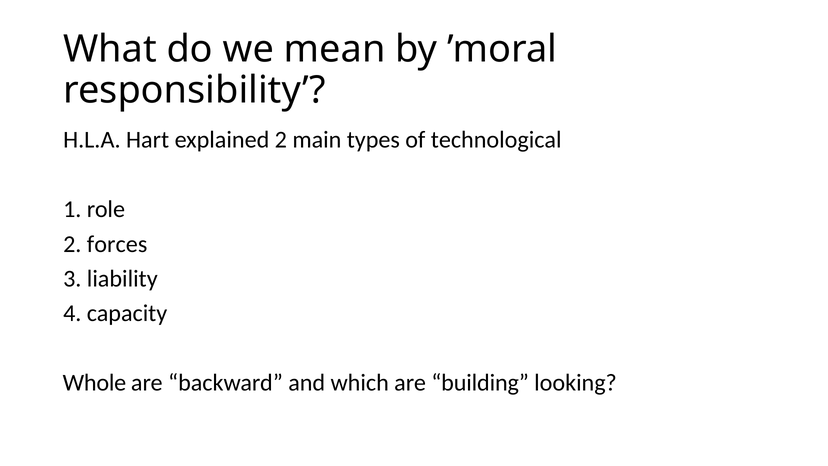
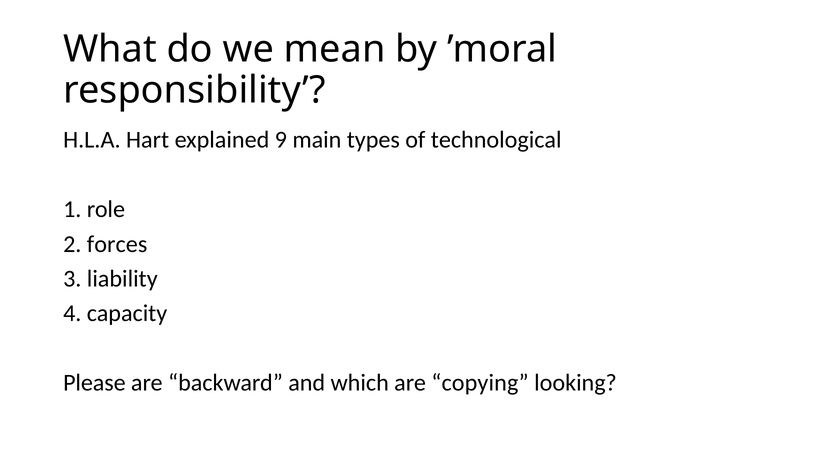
explained 2: 2 -> 9 (281, 140)
Whole: Whole -> Please (94, 383)
building: building -> copying (480, 383)
